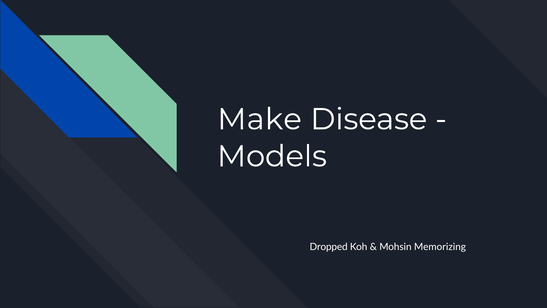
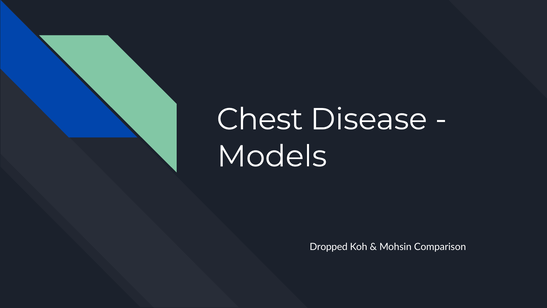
Make: Make -> Chest (260, 119)
Memorizing: Memorizing -> Comparison (440, 247)
